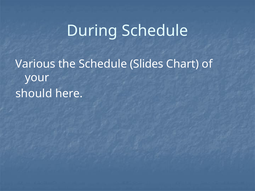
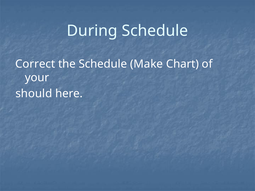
Various: Various -> Correct (35, 64)
Slides: Slides -> Make (147, 64)
